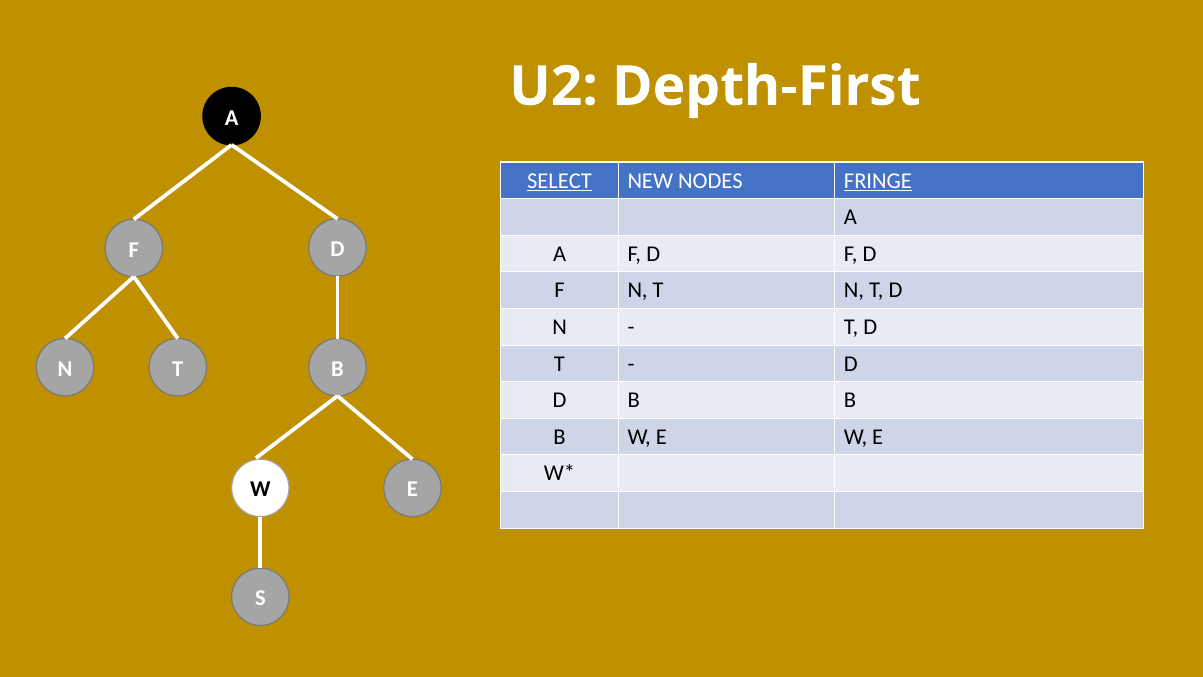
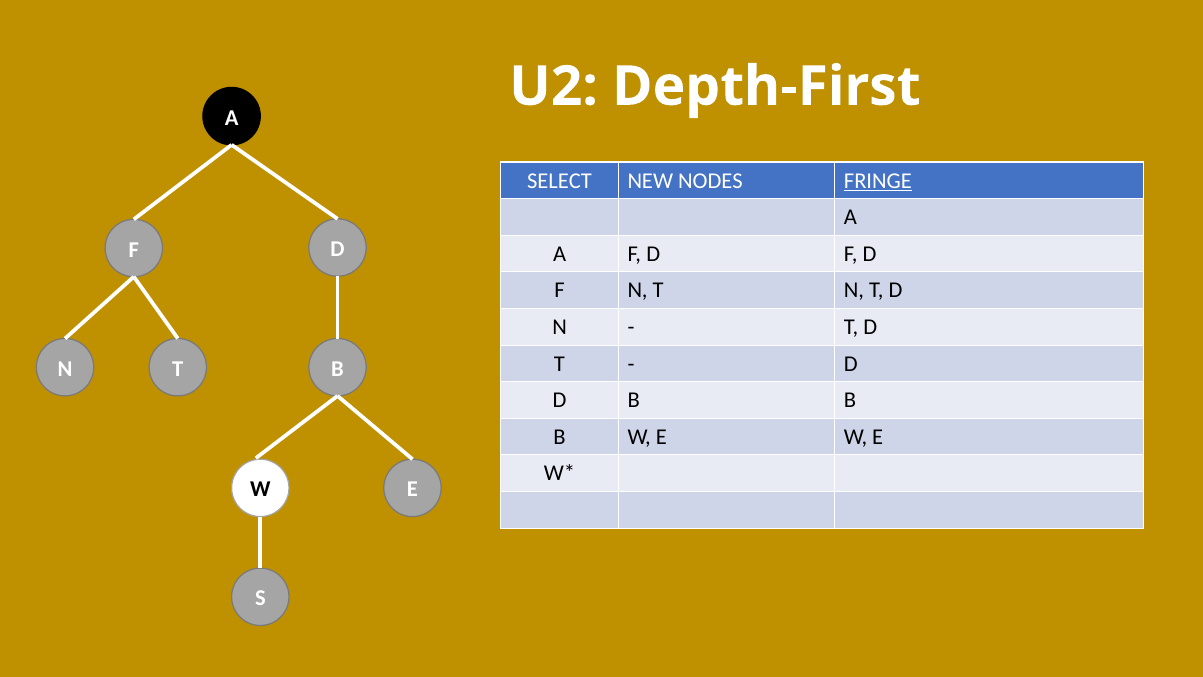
SELECT underline: present -> none (559, 180)
